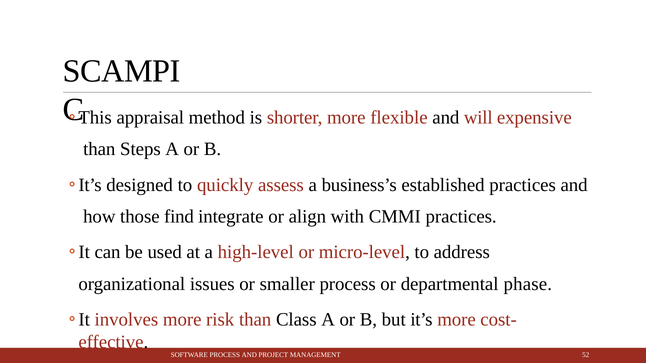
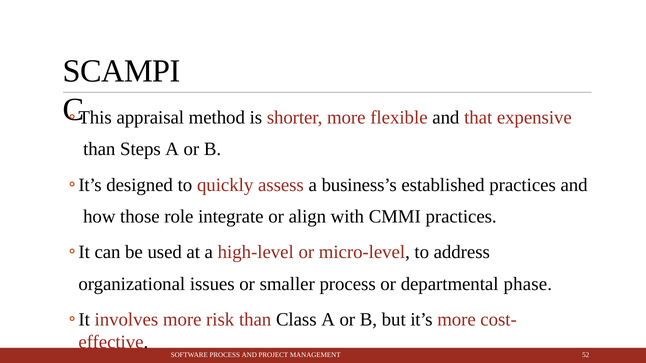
will: will -> that (478, 118)
find: find -> role (179, 217)
